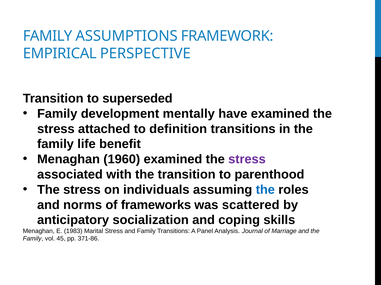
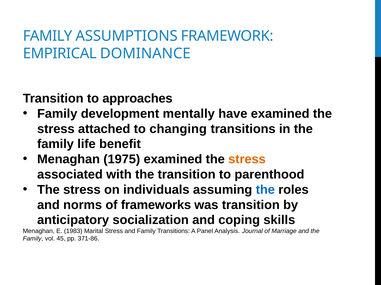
PERSPECTIVE: PERSPECTIVE -> DOMINANCE (145, 54)
superseded: superseded -> approaches (137, 99)
definition: definition -> changing (178, 129)
1960: 1960 -> 1975 (122, 160)
stress colour: purple -> orange (247, 160)
was scattered: scattered -> transition (251, 205)
